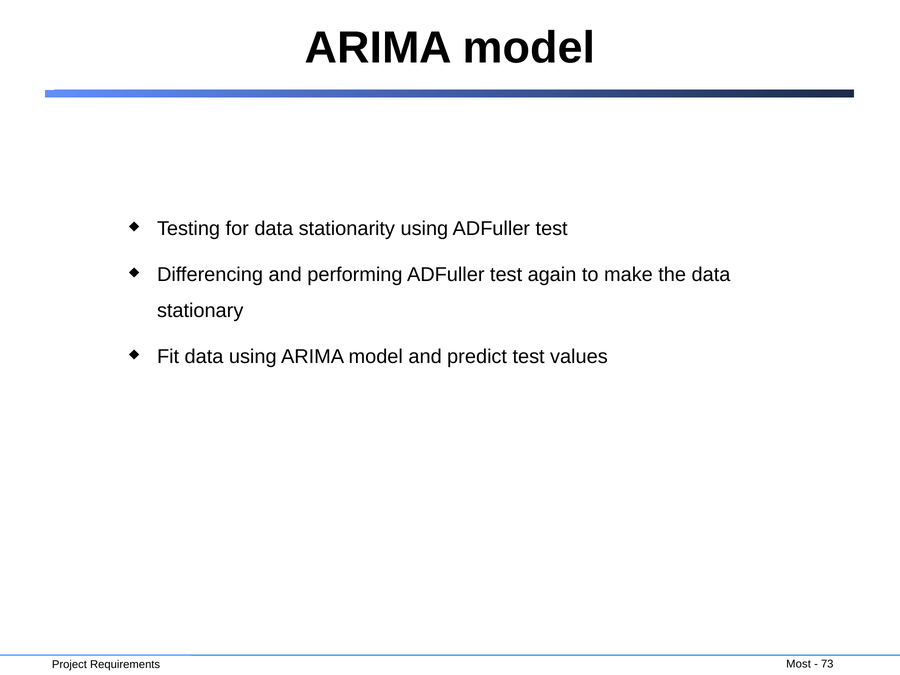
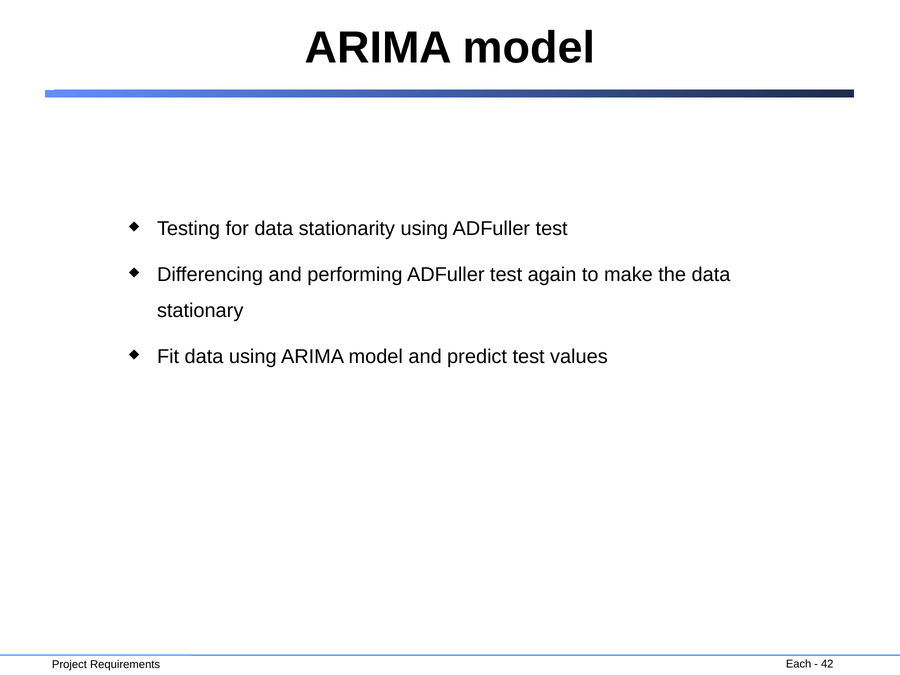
Most: Most -> Each (799, 664)
73: 73 -> 42 (827, 664)
